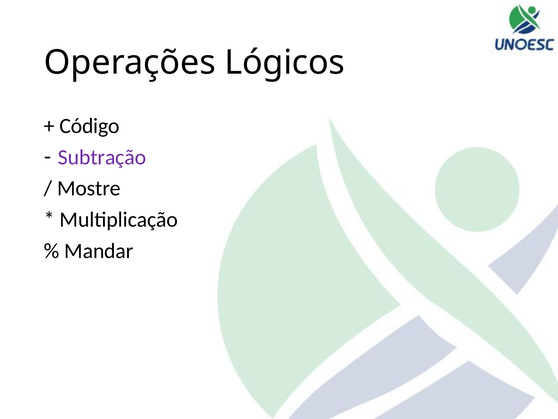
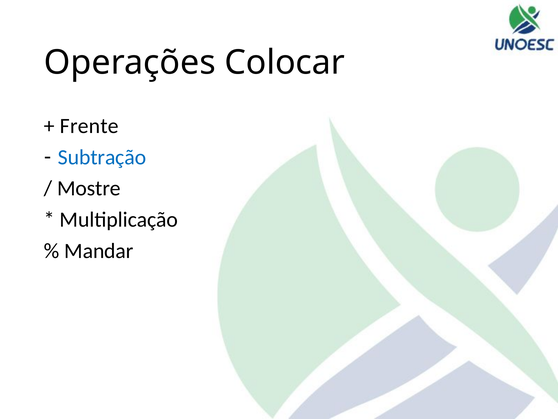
Lógicos: Lógicos -> Colocar (285, 62)
Código: Código -> Frente (89, 126)
Subtração colour: purple -> blue (102, 157)
